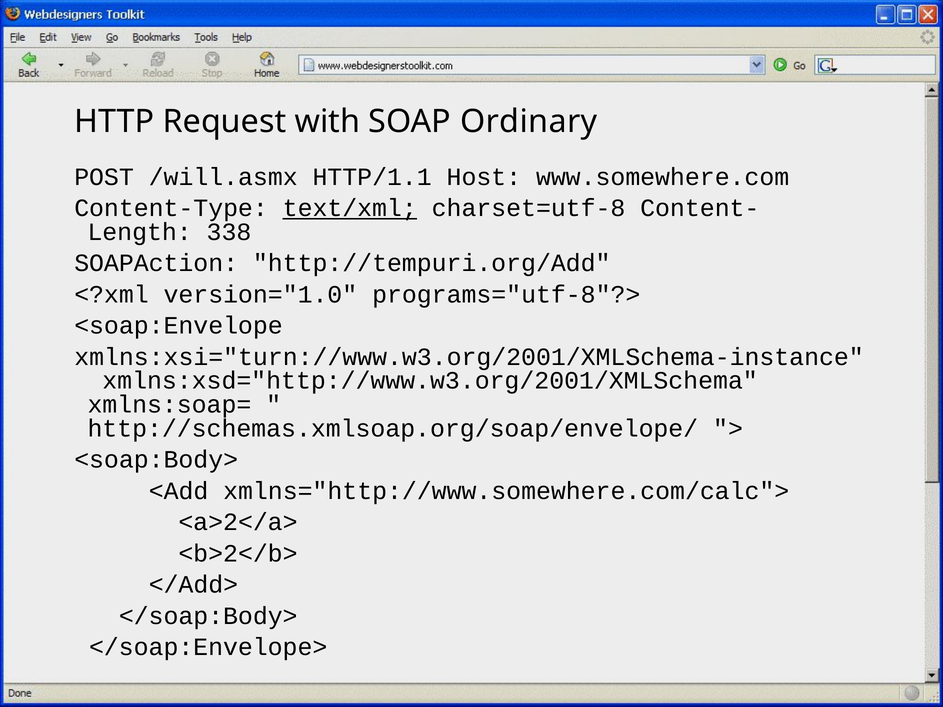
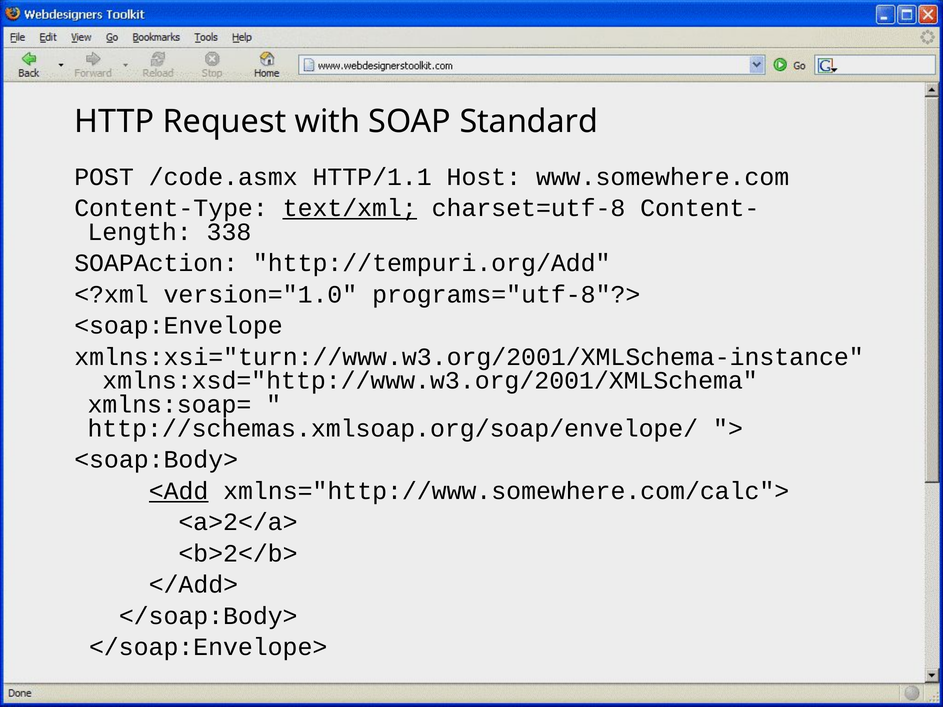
Ordinary: Ordinary -> Standard (529, 122)
/will.asmx: /will.asmx -> /code.asmx (223, 177)
<Add underline: none -> present (179, 491)
